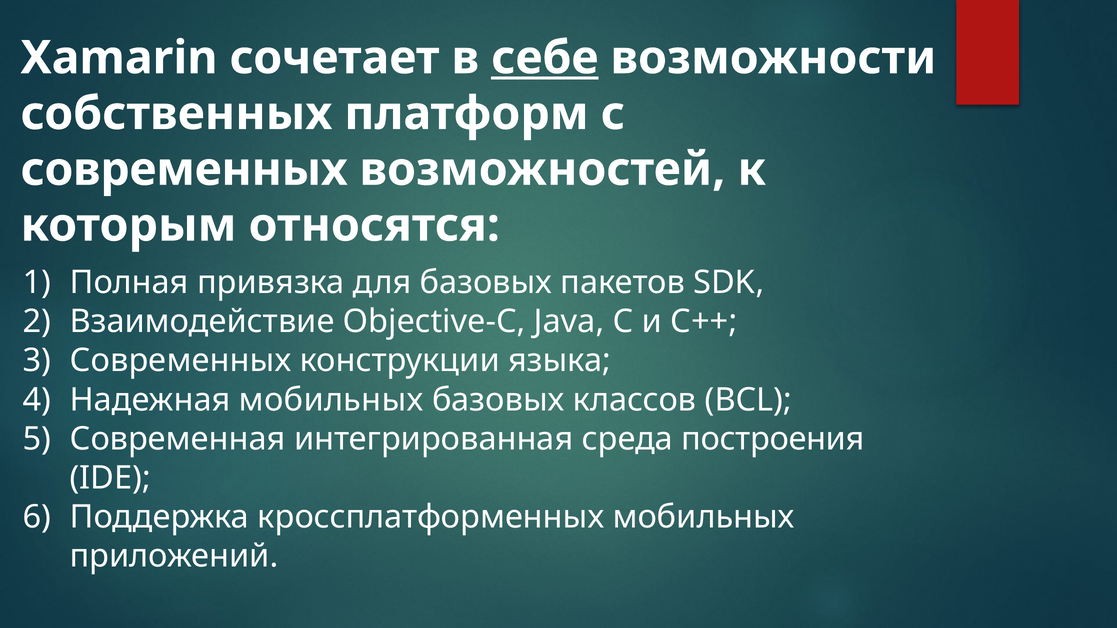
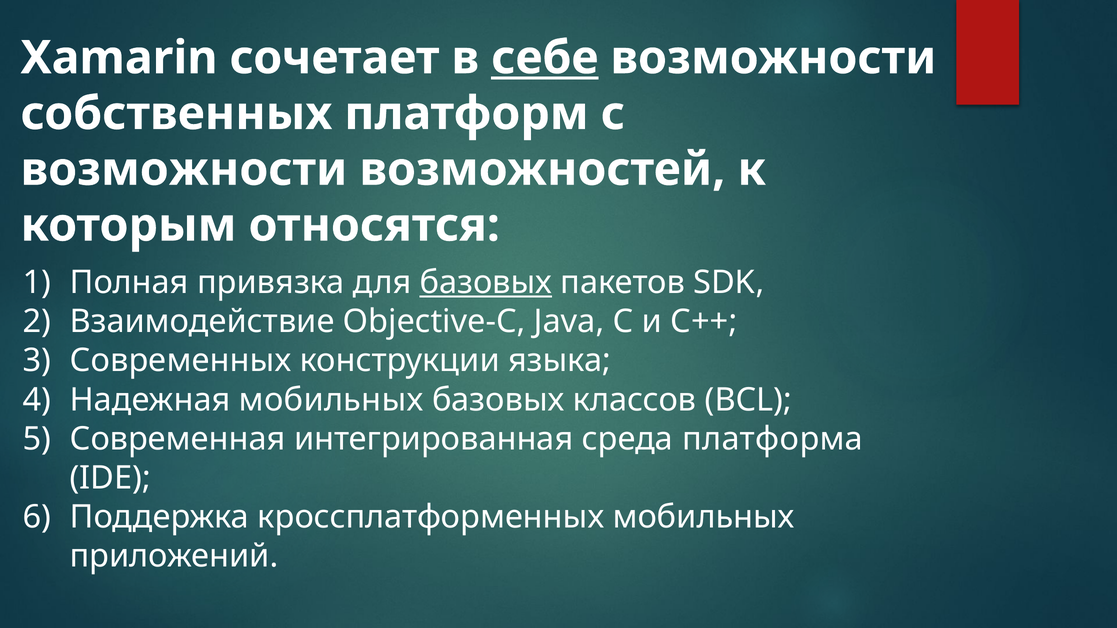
современных: современных -> возможности (184, 170)
базовых underline: none -> present (486, 283)
построения: построения -> платформа (773, 439)
